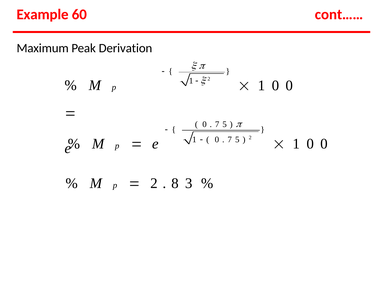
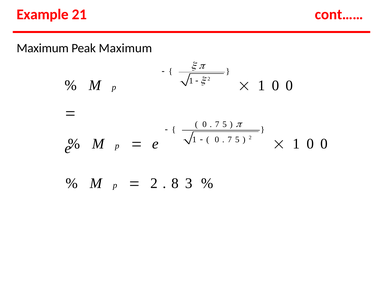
60: 60 -> 21 (79, 14)
Peak Derivation: Derivation -> Maximum (125, 48)
